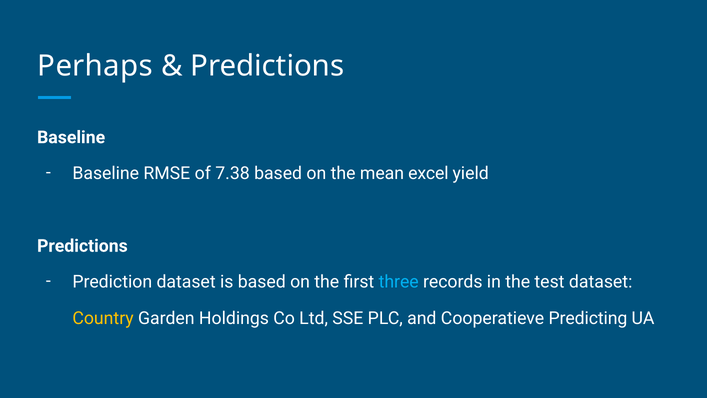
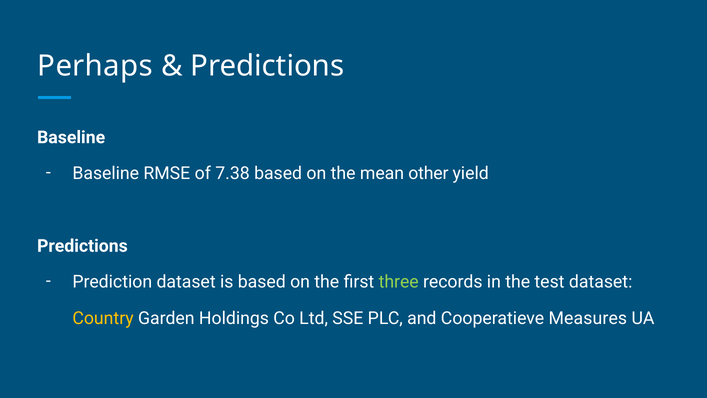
excel: excel -> other (428, 173)
three colour: light blue -> light green (399, 282)
Predicting: Predicting -> Measures (588, 318)
